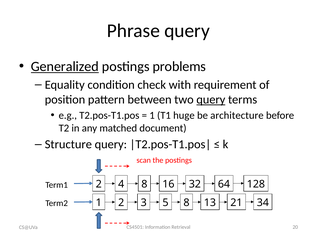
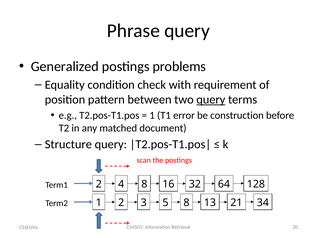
Generalized underline: present -> none (65, 67)
huge: huge -> error (184, 115)
architecture: architecture -> construction (237, 115)
